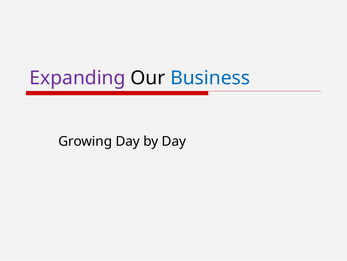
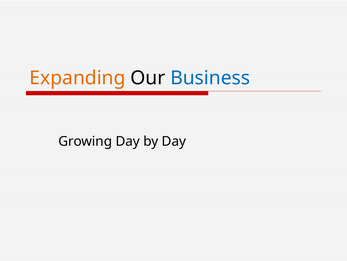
Expanding colour: purple -> orange (77, 78)
